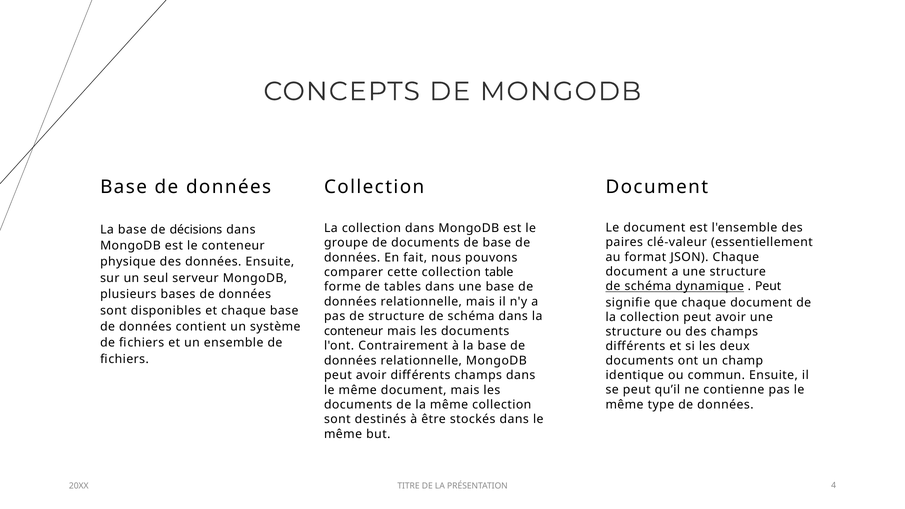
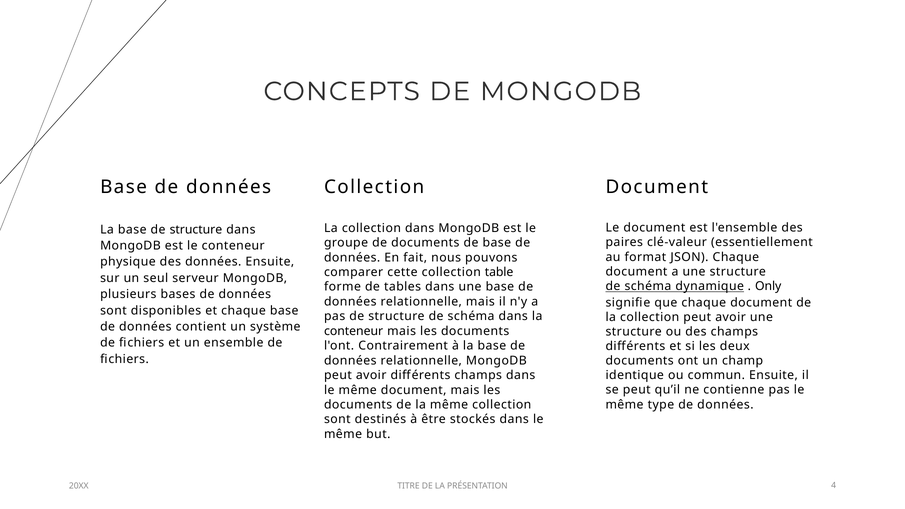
base de décisions: décisions -> structure (196, 230)
Peut: Peut -> Only (768, 286)
